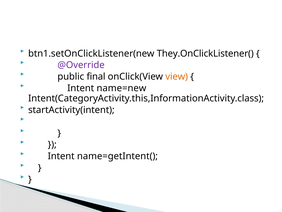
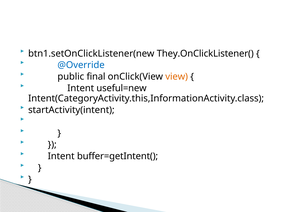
@Override colour: purple -> blue (81, 65)
name=new: name=new -> useful=new (122, 88)
name=getIntent(: name=getIntent( -> buffer=getIntent( (118, 156)
